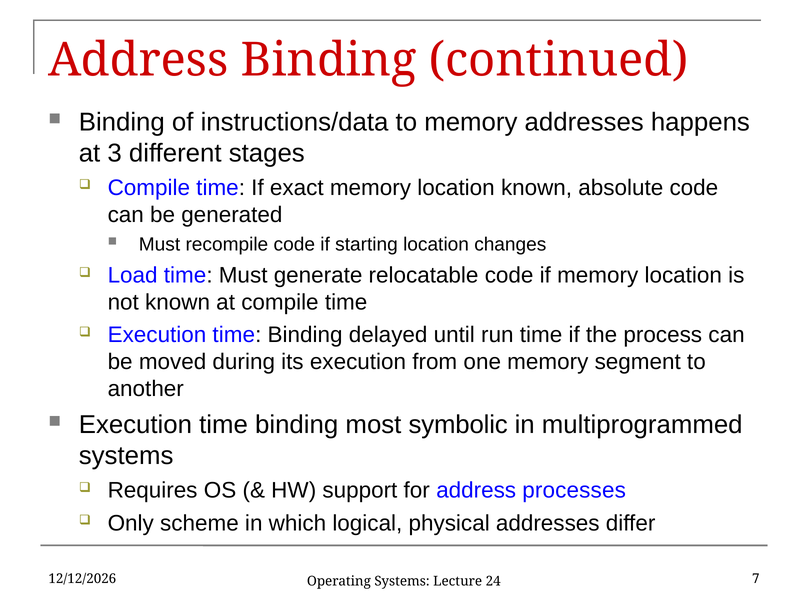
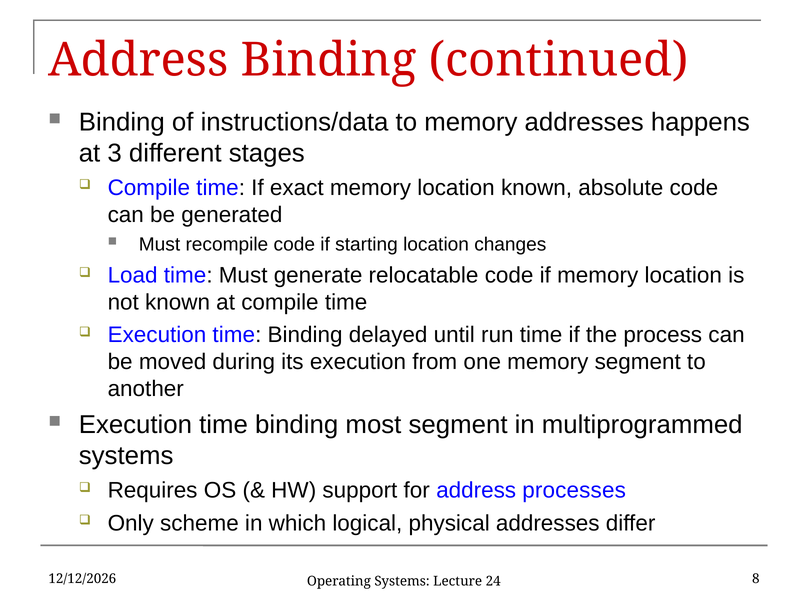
most symbolic: symbolic -> segment (458, 425)
7: 7 -> 8 (756, 579)
